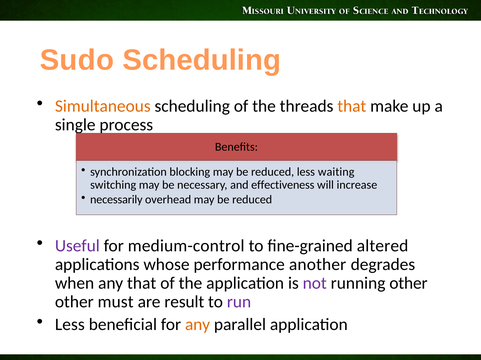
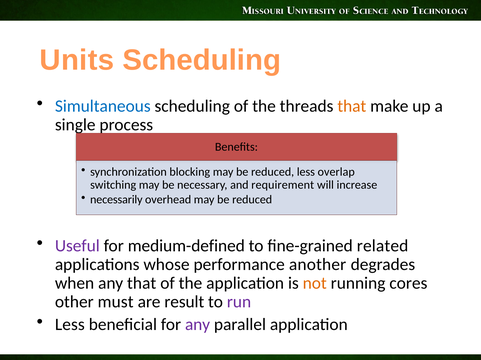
Sudo: Sudo -> Units (77, 60)
Simultaneous colour: orange -> blue (103, 106)
waiting: waiting -> overlap (336, 172)
effectiveness: effectiveness -> requirement (283, 185)
medium-control: medium-control -> medium-defined (186, 246)
altered: altered -> related (383, 246)
not colour: purple -> orange (315, 284)
running other: other -> cores (408, 284)
any colour: orange -> purple (198, 325)
